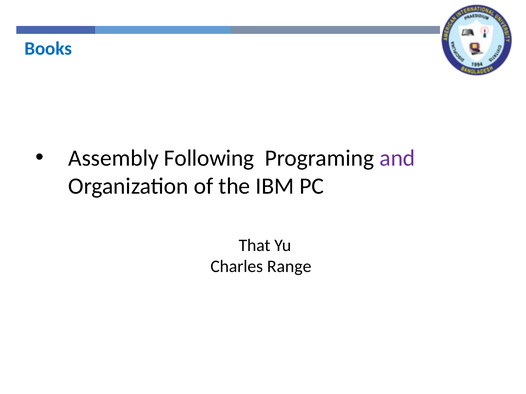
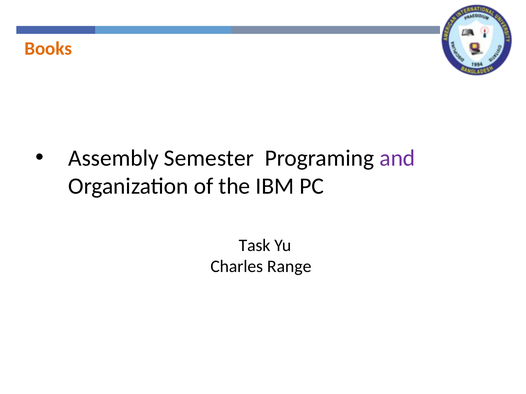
Books colour: blue -> orange (48, 49)
Following: Following -> Semester (209, 158)
That: That -> Task (255, 246)
